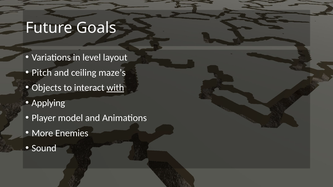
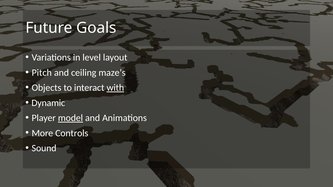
Applying: Applying -> Dynamic (48, 103)
model underline: none -> present (70, 118)
Enemies: Enemies -> Controls (72, 133)
